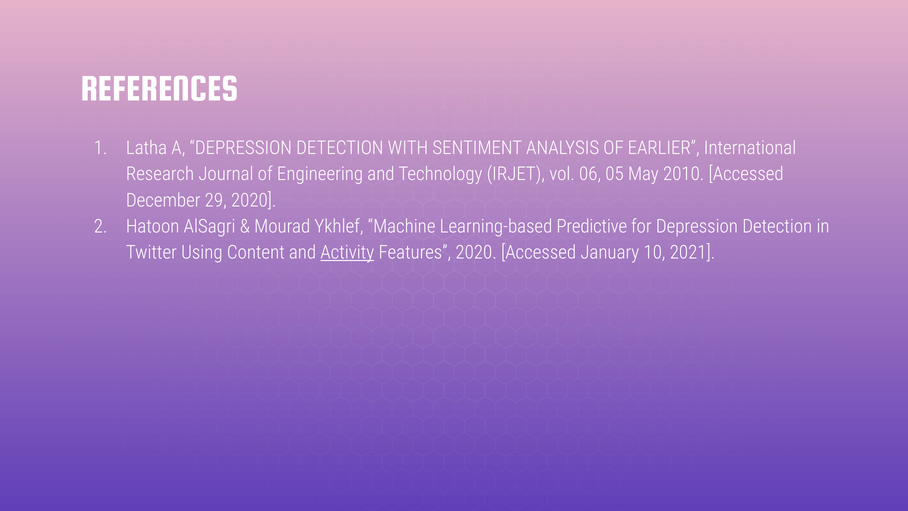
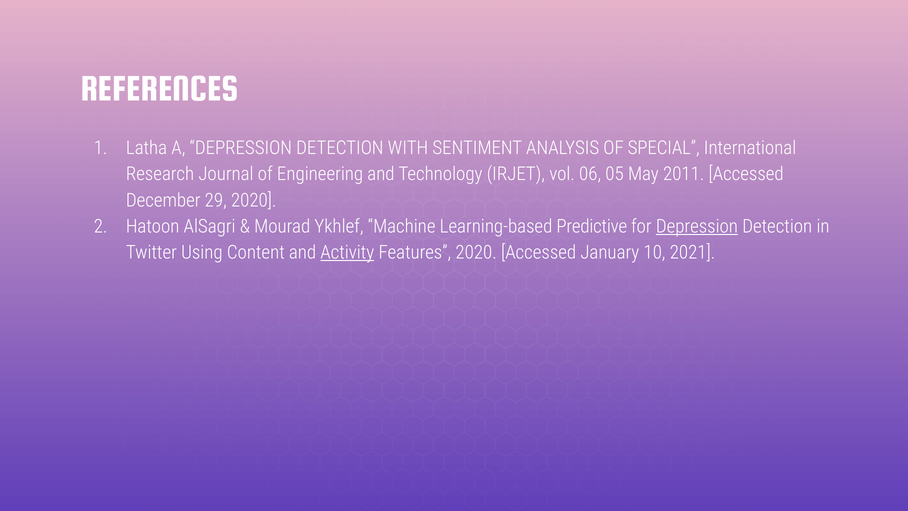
EARLIER: EARLIER -> SPECIAL (664, 148)
2010: 2010 -> 2011 (684, 174)
Depression underline: none -> present (697, 226)
